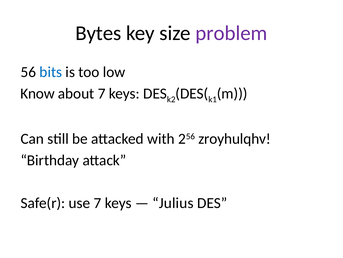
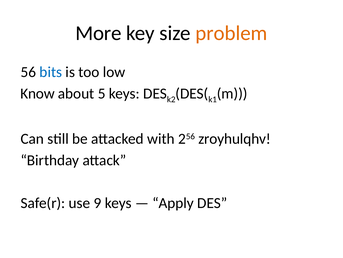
Bytes: Bytes -> More (98, 33)
problem colour: purple -> orange (231, 33)
about 7: 7 -> 5 (102, 93)
use 7: 7 -> 9 (98, 203)
Julius: Julius -> Apply (173, 203)
